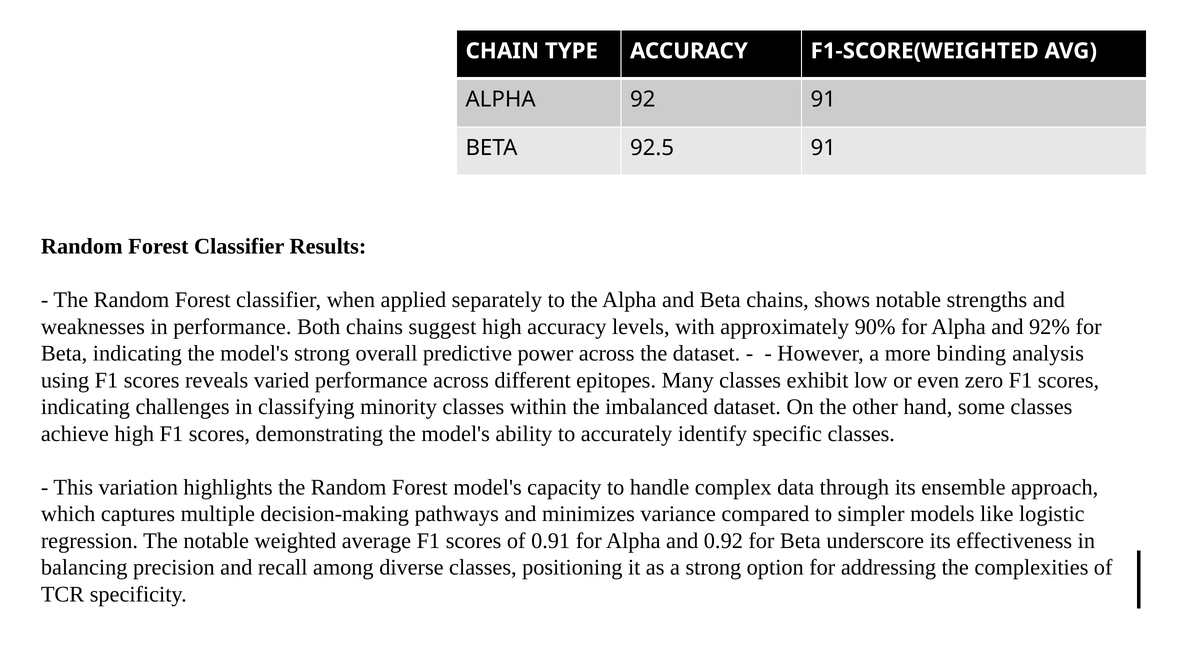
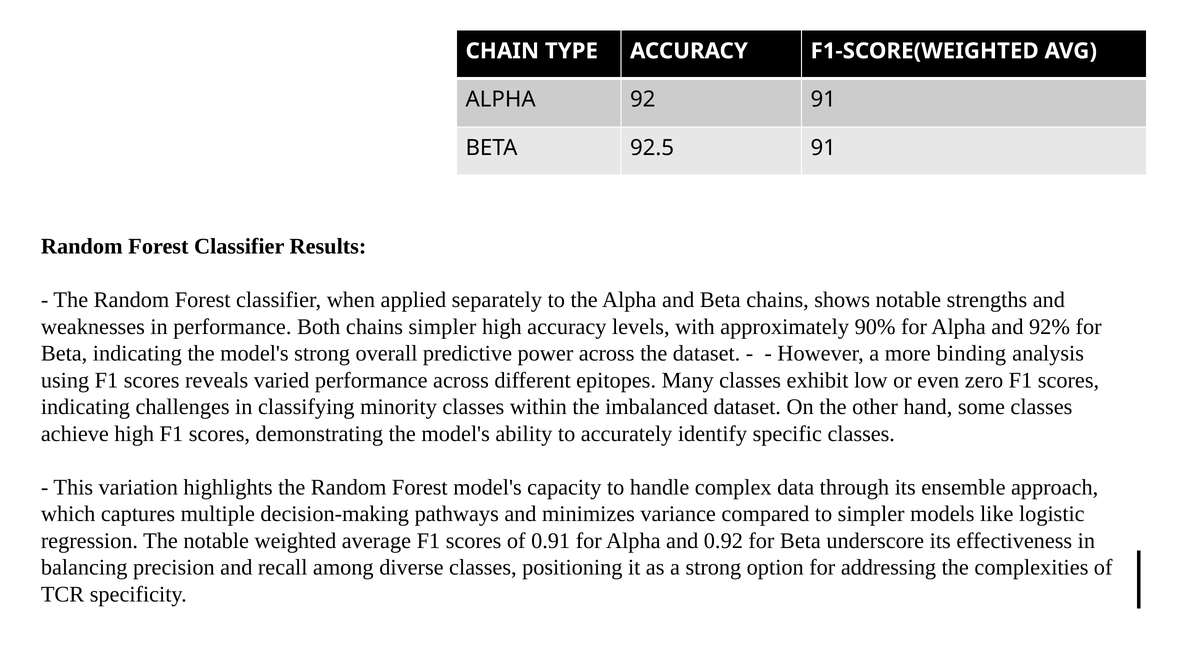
chains suggest: suggest -> simpler (442, 327)
